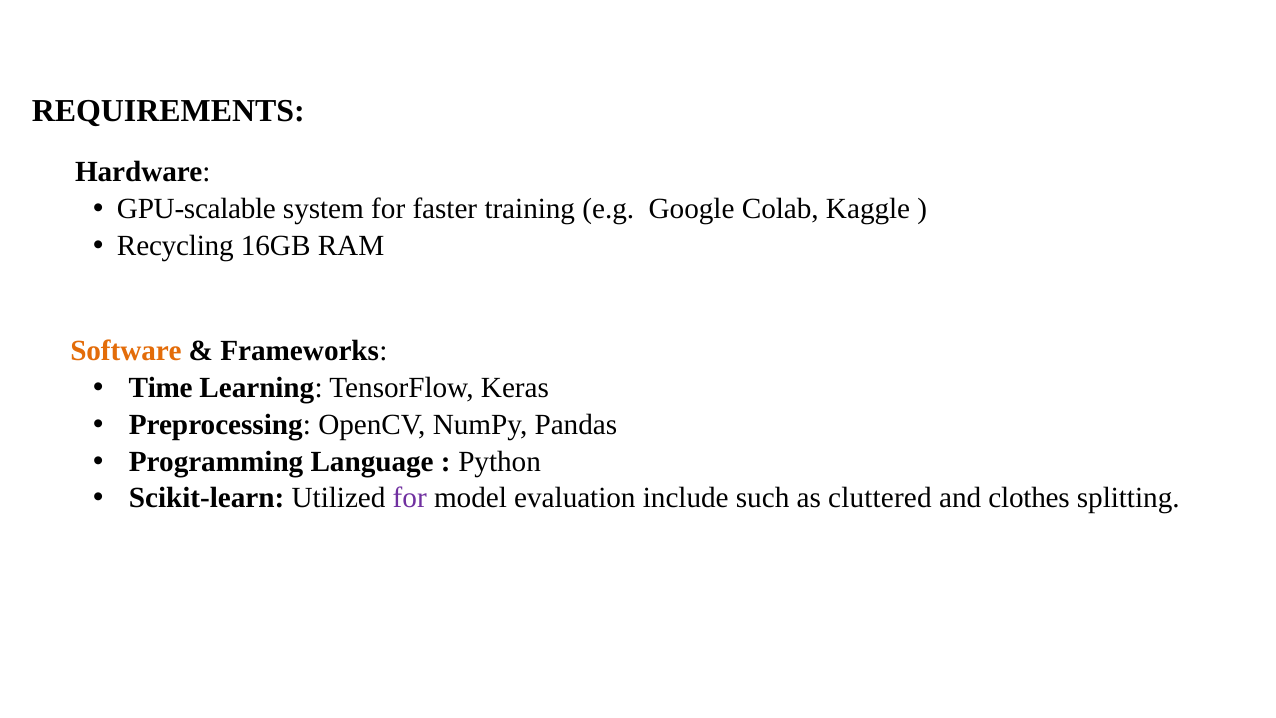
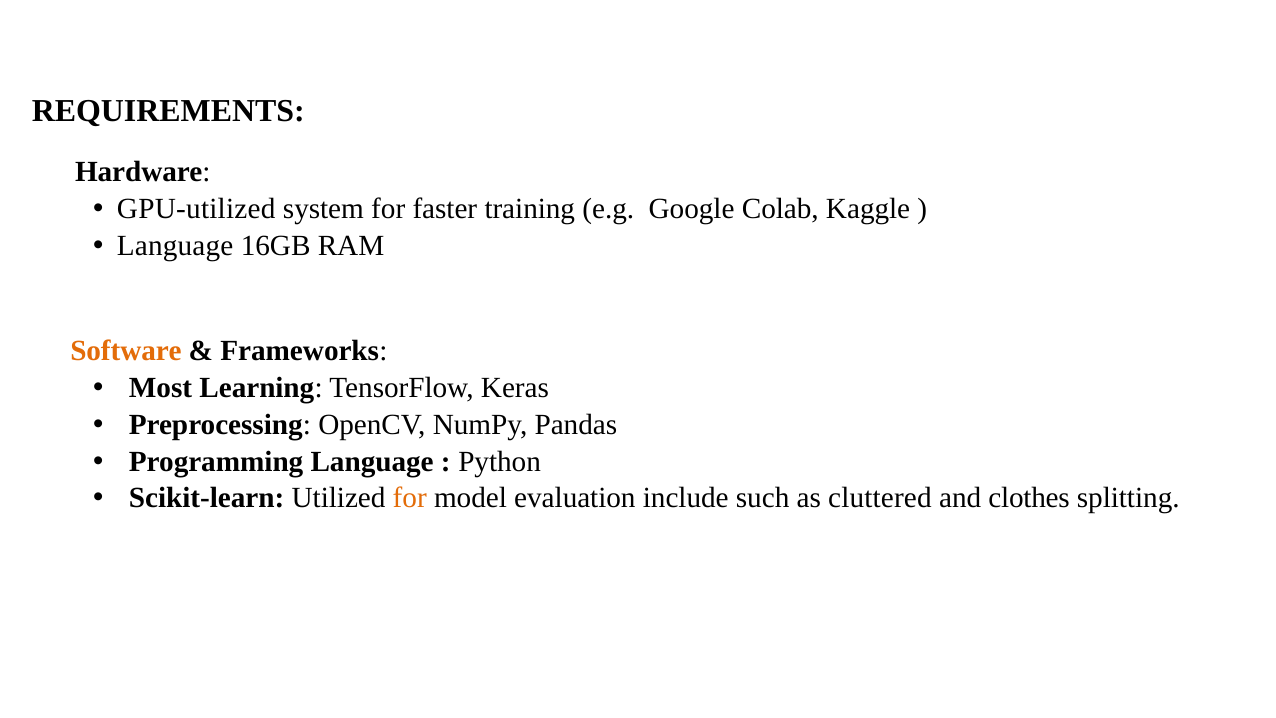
GPU-scalable: GPU-scalable -> GPU-utilized (196, 209)
Recycling: Recycling -> Language (175, 246)
Time: Time -> Most (161, 388)
for colour: purple -> orange (410, 498)
